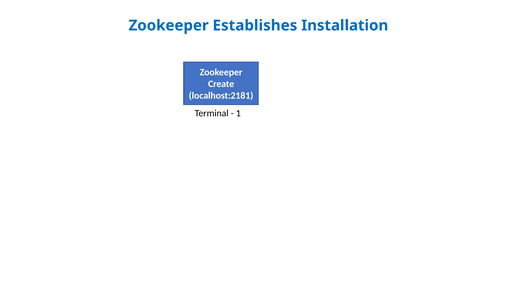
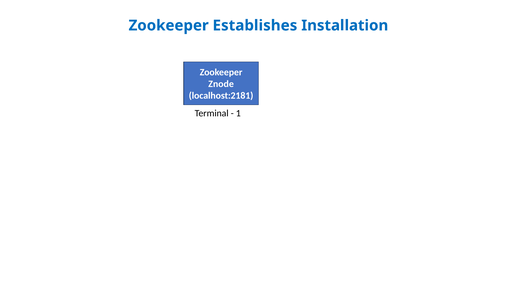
Create: Create -> Znode (221, 84)
